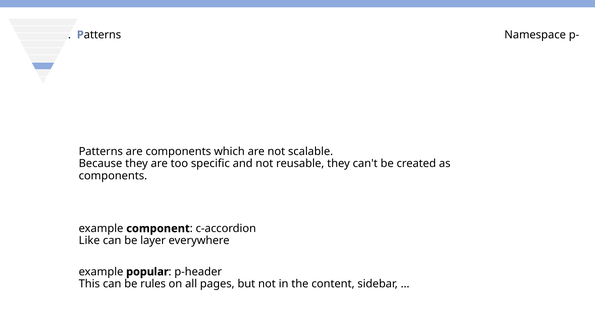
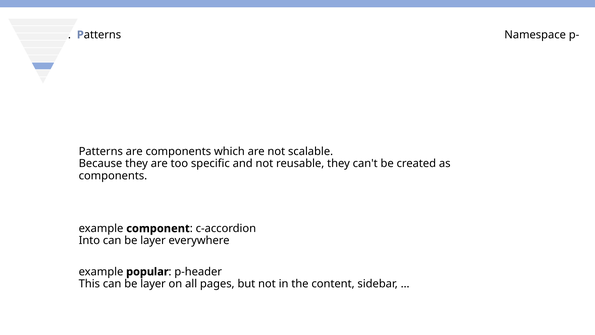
Like: Like -> Into (89, 240)
This can be rules: rules -> layer (153, 284)
